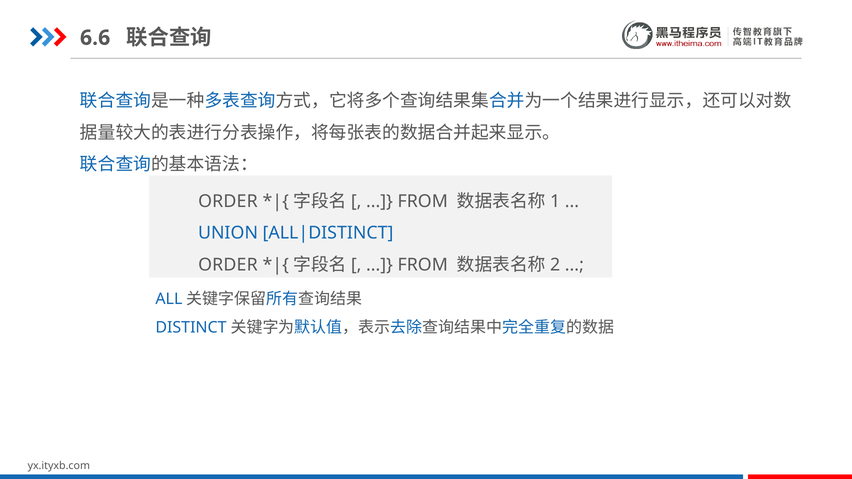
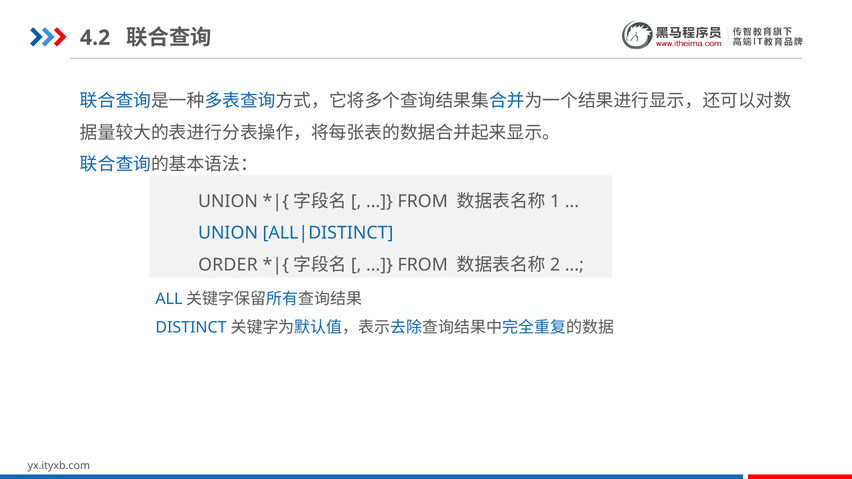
6.6: 6.6 -> 4.2 (95, 38)
ORDER: ORDER -> UNION (228, 201)
